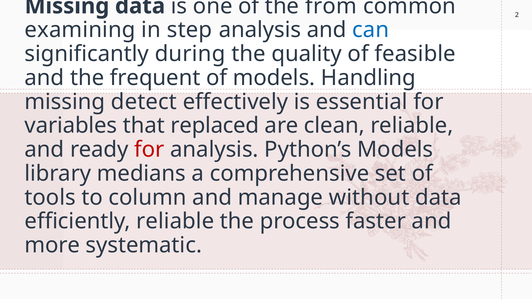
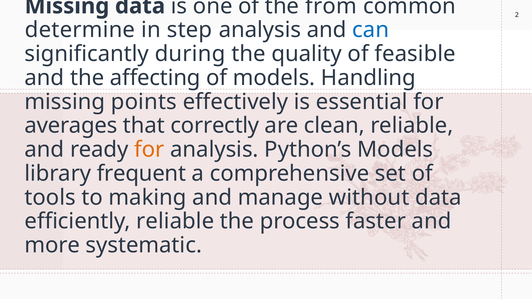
examining: examining -> determine (80, 30)
frequent: frequent -> affecting (155, 78)
detect: detect -> points (144, 102)
variables: variables -> averages (71, 126)
replaced: replaced -> correctly (215, 126)
for colour: red -> orange (149, 150)
medians: medians -> frequent (142, 174)
column: column -> making (148, 198)
